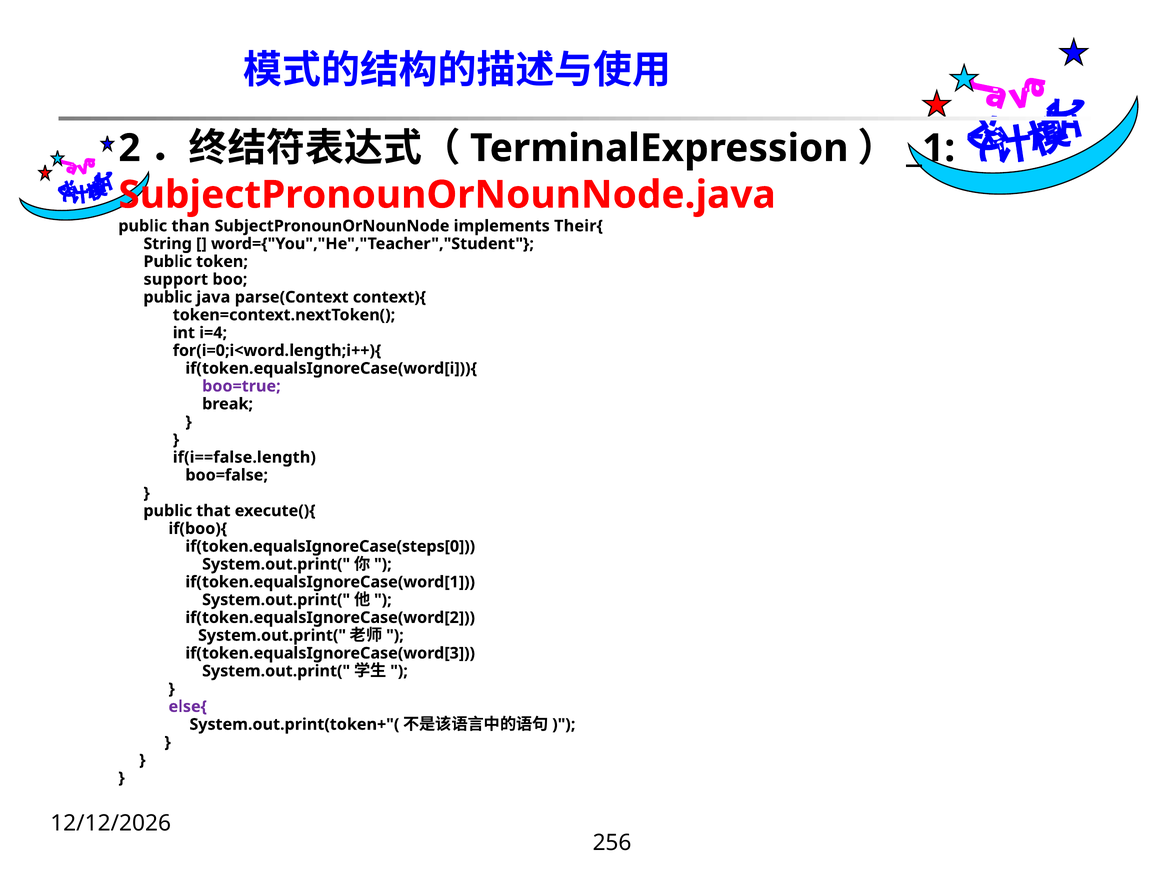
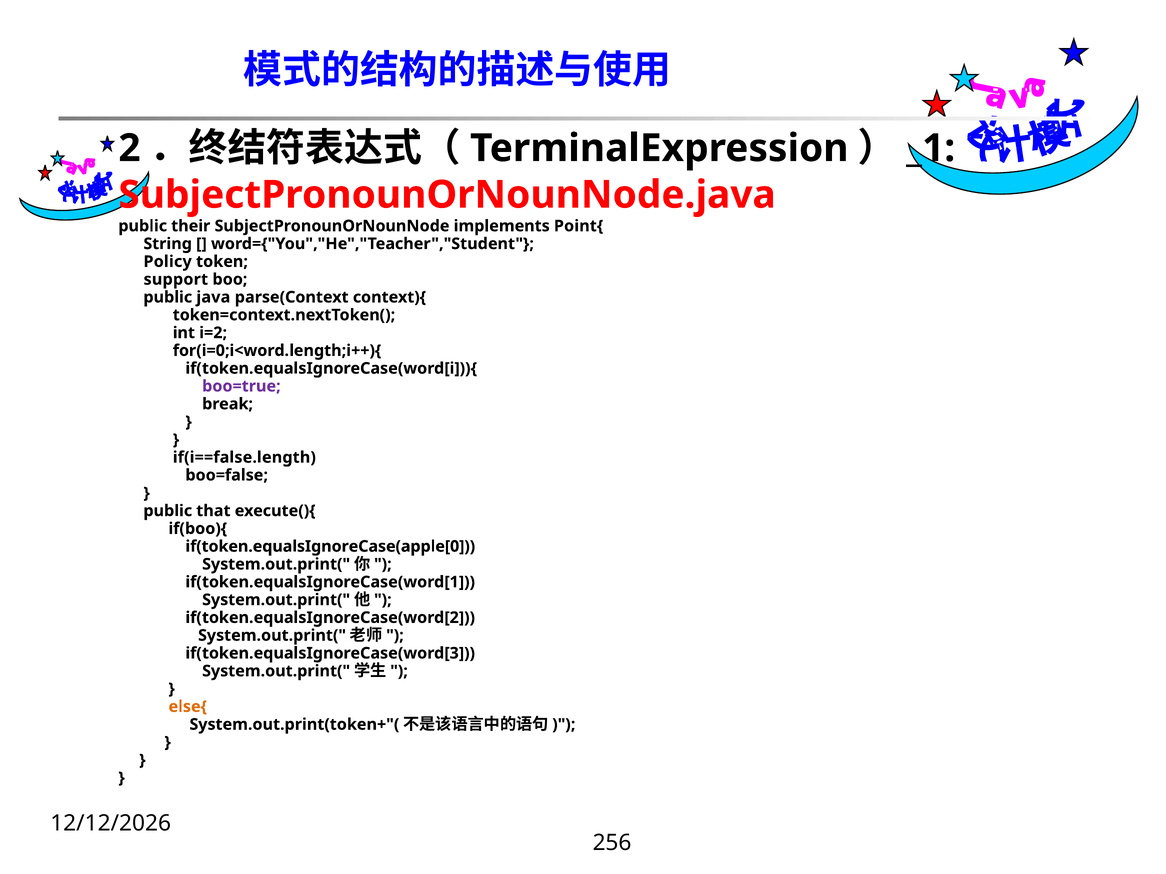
than: than -> their (191, 226)
Their{: Their{ -> Point{ (579, 226)
Public: Public -> Policy (168, 262)
i=4: i=4 -> i=2 (213, 333)
if(token.equalsIgnoreCase(steps[0: if(token.equalsIgnoreCase(steps[0 -> if(token.equalsIgnoreCase(apple[0 (330, 547)
else{ colour: purple -> orange (188, 707)
